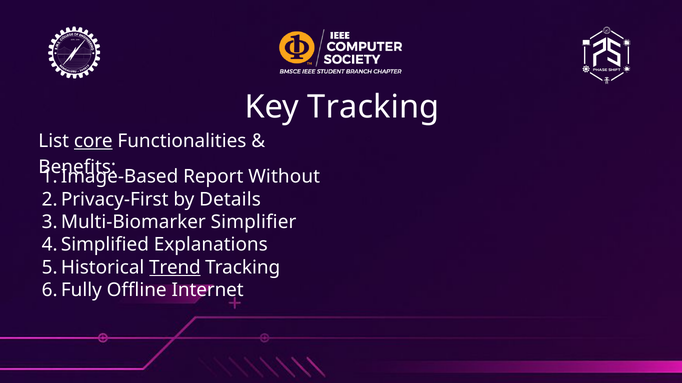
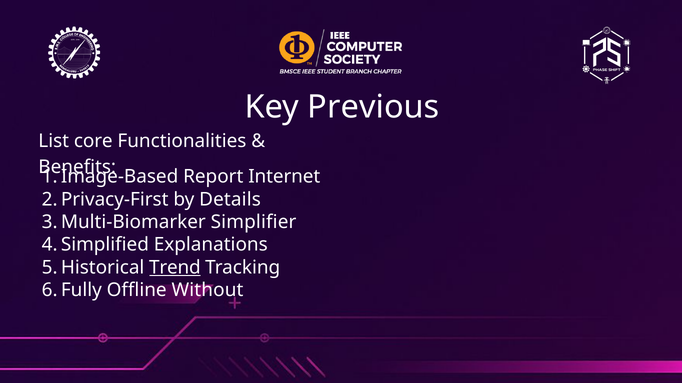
Key Tracking: Tracking -> Previous (373, 107)
core underline: present -> none (93, 141)
Without: Without -> Internet (284, 177)
Internet: Internet -> Without (208, 291)
